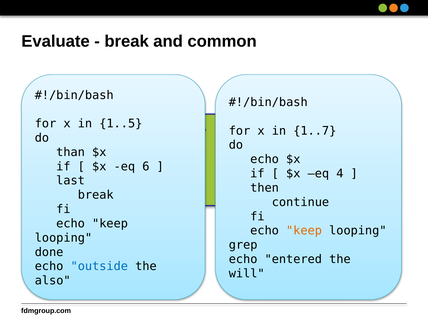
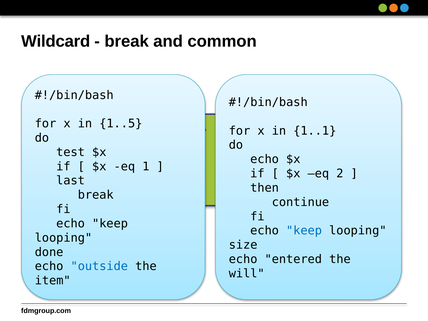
Evaluate: Evaluate -> Wildcard (56, 41)
1..7: 1..7 -> 1..1 (315, 131)
than: than -> test (71, 152)
6: 6 -> 1 (146, 166)
4: 4 -> 2 (340, 174)
keep colour: orange -> blue (304, 231)
grep: grep -> size (243, 245)
also: also -> item (53, 281)
